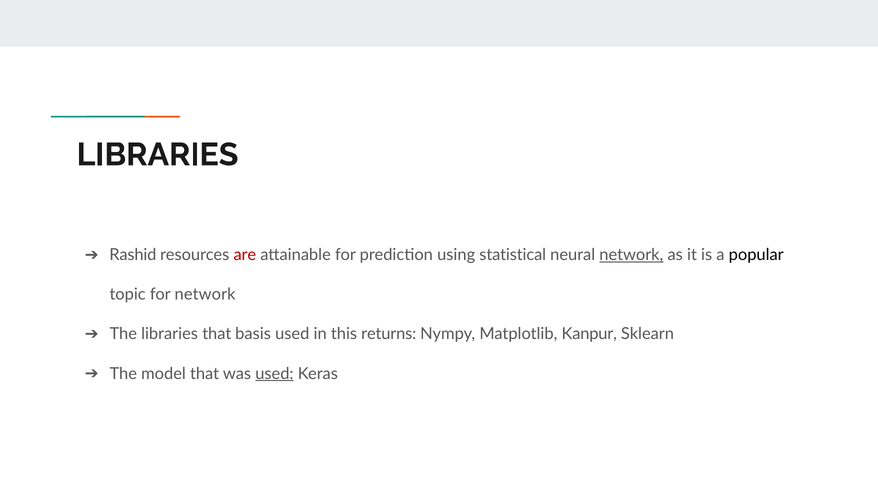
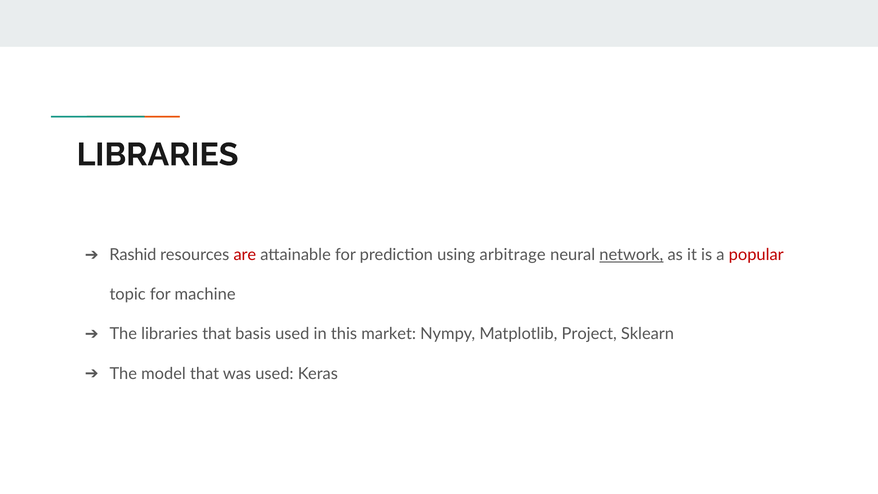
statistical: statistical -> arbitrage (513, 255)
popular colour: black -> red (756, 255)
for network: network -> machine (205, 294)
returns: returns -> market (389, 334)
Kanpur: Kanpur -> Project (589, 334)
used underline: present -> none (274, 373)
